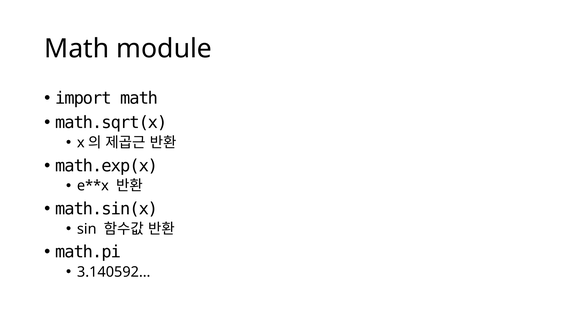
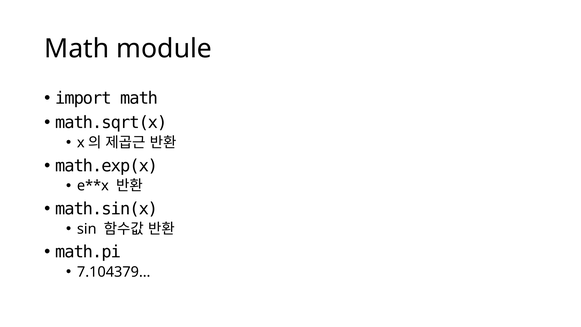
3.140592…: 3.140592… -> 7.104379… (114, 272)
